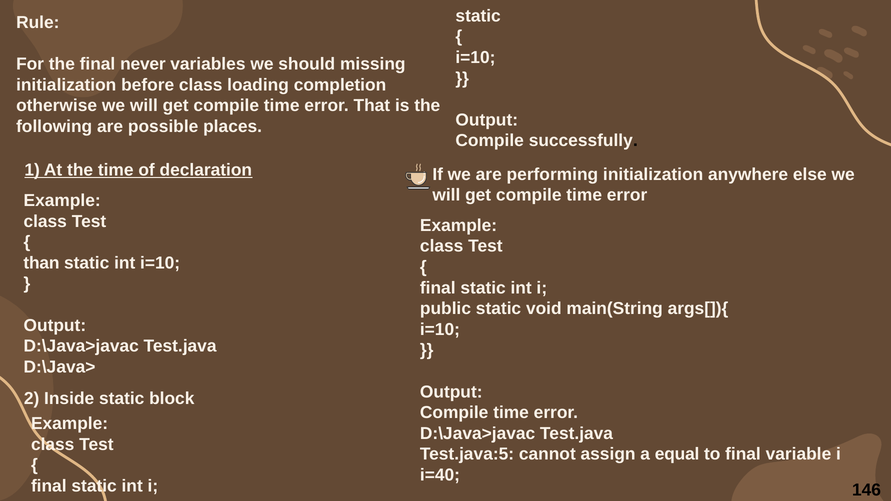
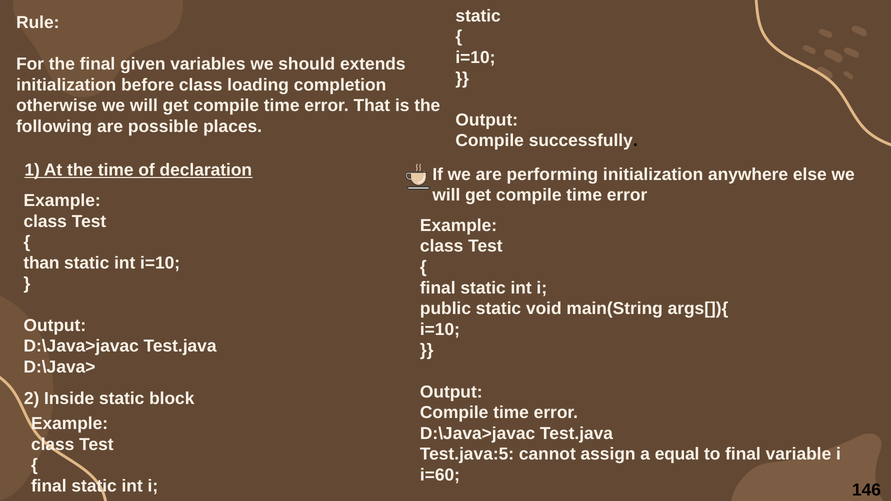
never: never -> given (143, 64)
missing: missing -> extends (373, 64)
i=40: i=40 -> i=60 (440, 475)
